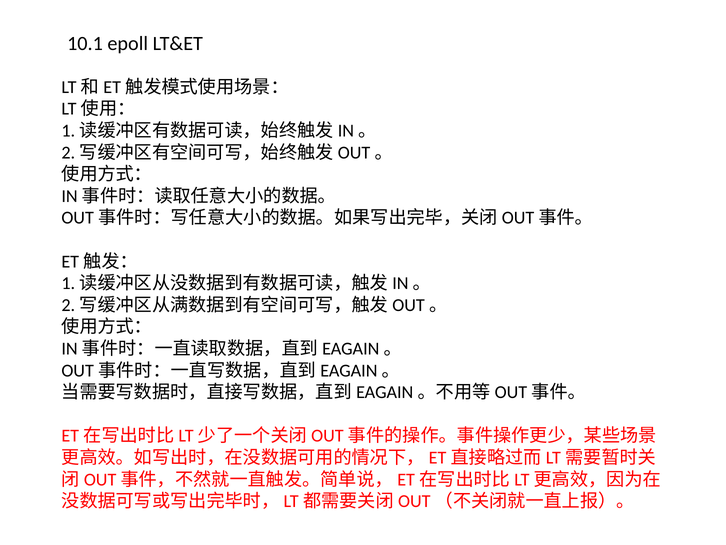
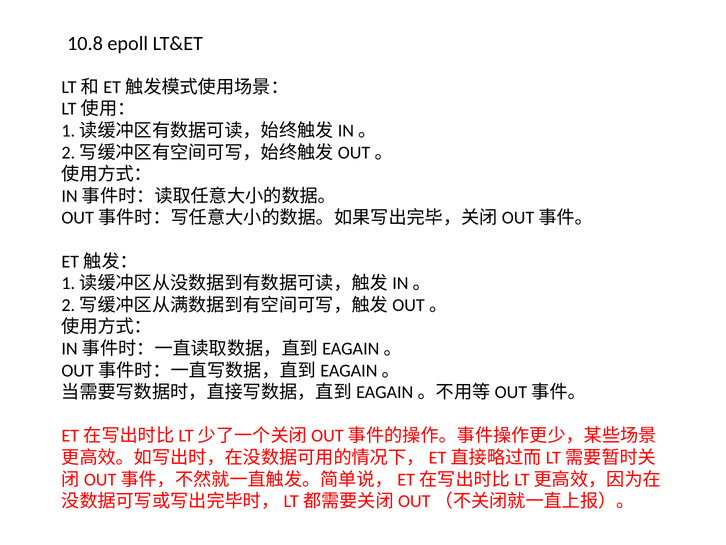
10.1: 10.1 -> 10.8 (85, 44)
